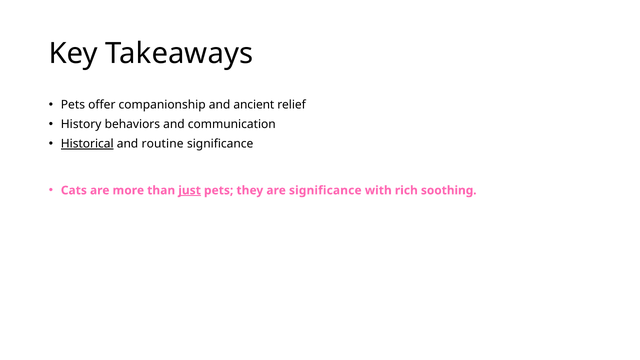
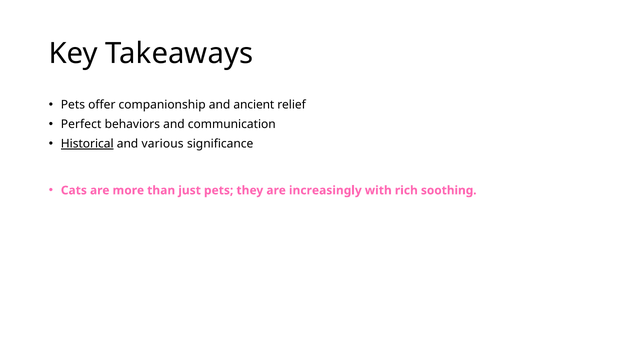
History: History -> Perfect (81, 124)
routine: routine -> various (163, 144)
just underline: present -> none (190, 190)
are significance: significance -> increasingly (325, 190)
